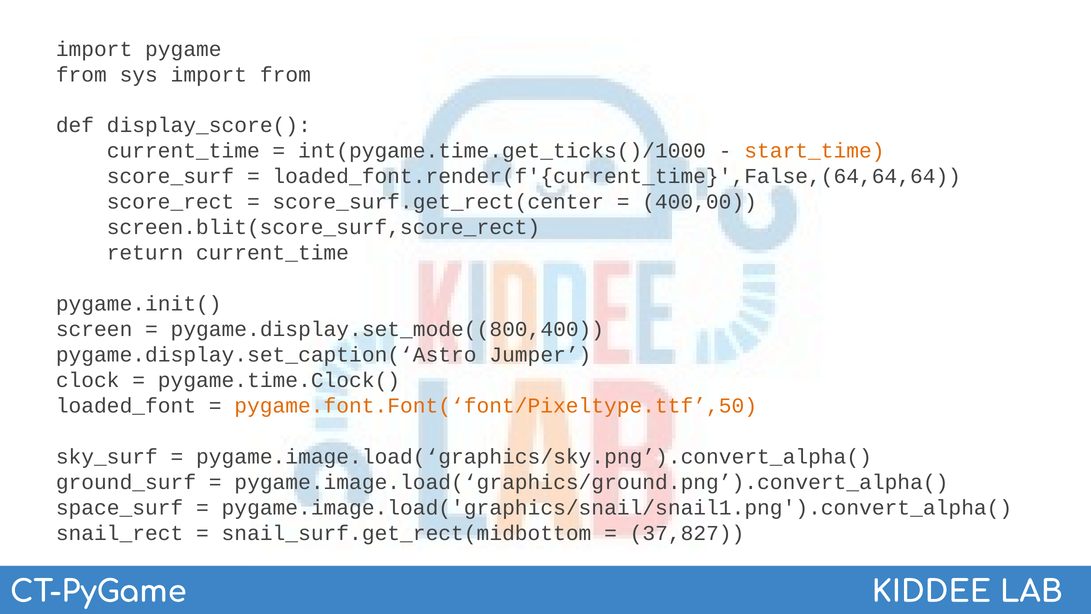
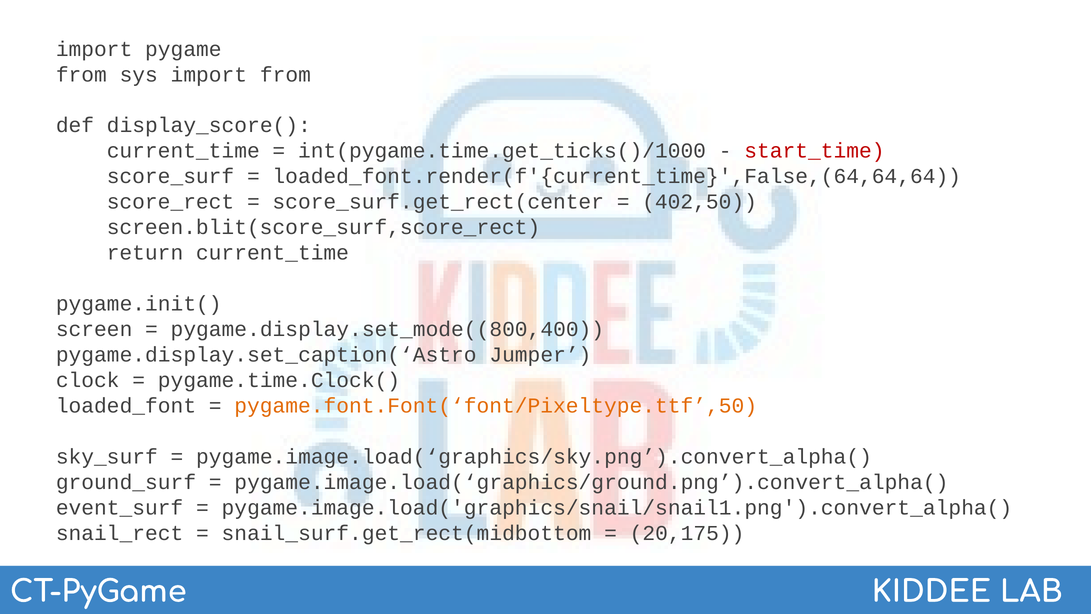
start_time colour: orange -> red (814, 151)
400,00: 400,00 -> 402,50 (700, 202)
space_surf: space_surf -> event_surf (120, 507)
37,827: 37,827 -> 20,175 (687, 533)
